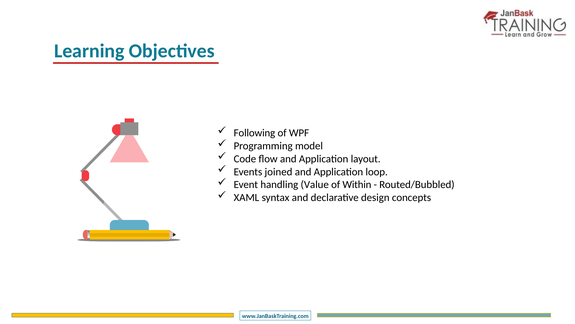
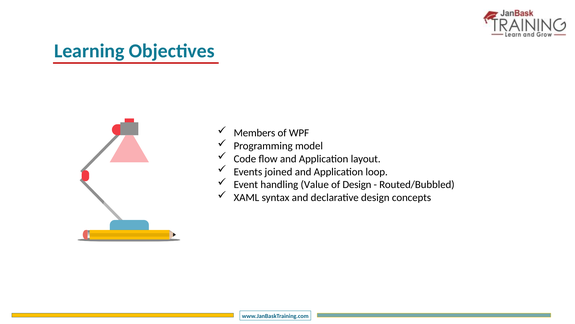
Following: Following -> Members (254, 133)
of Within: Within -> Design (357, 184)
